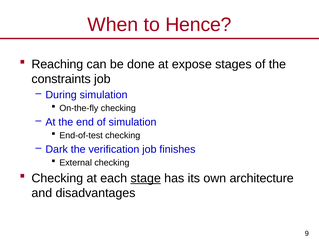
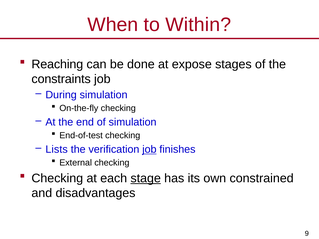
Hence: Hence -> Within (198, 25)
Dark: Dark -> Lists (57, 150)
job underline: none -> present (149, 150)
architecture: architecture -> constrained (262, 178)
